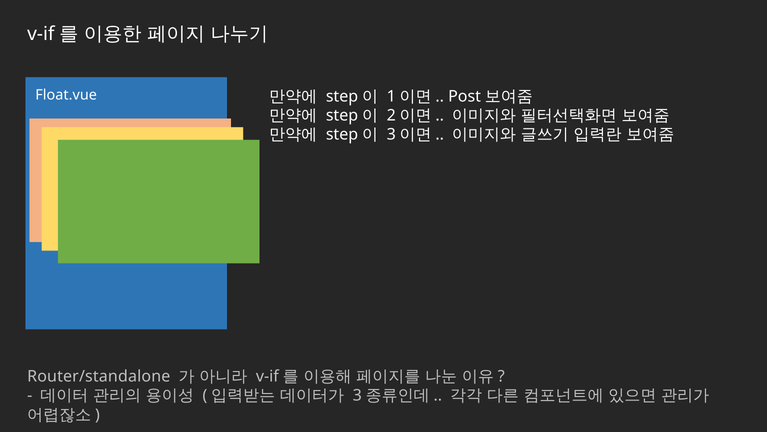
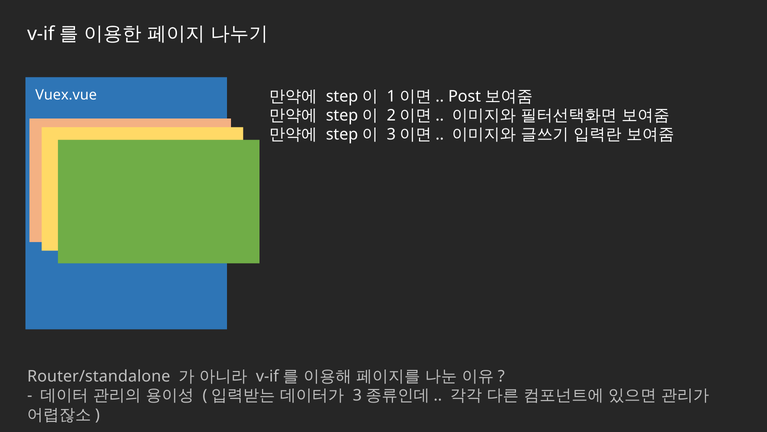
Float.vue: Float.vue -> Vuex.vue (66, 95)
